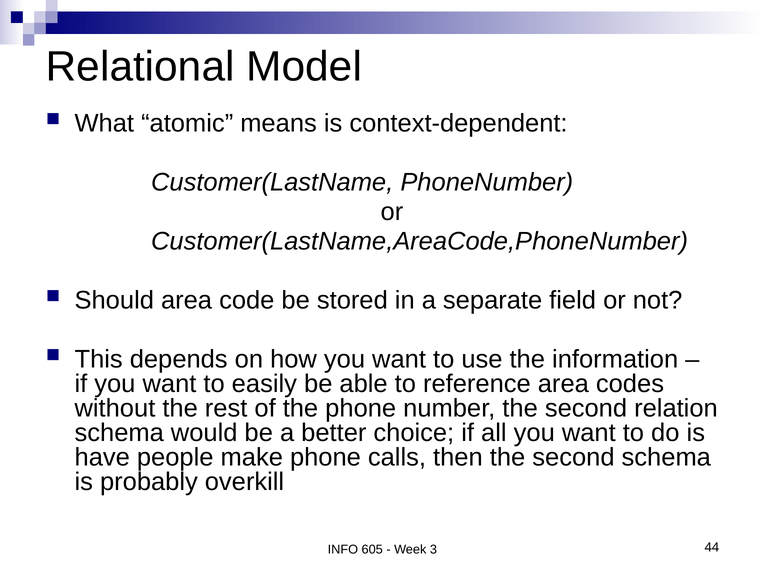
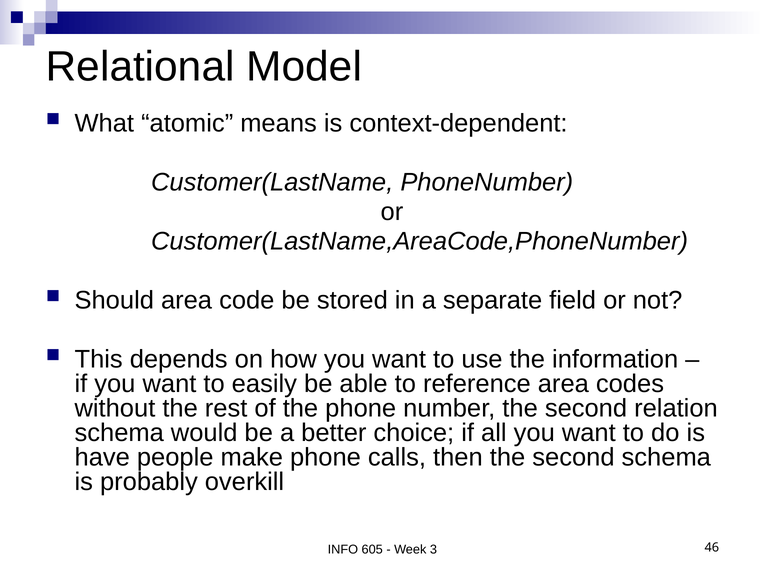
44: 44 -> 46 (712, 548)
